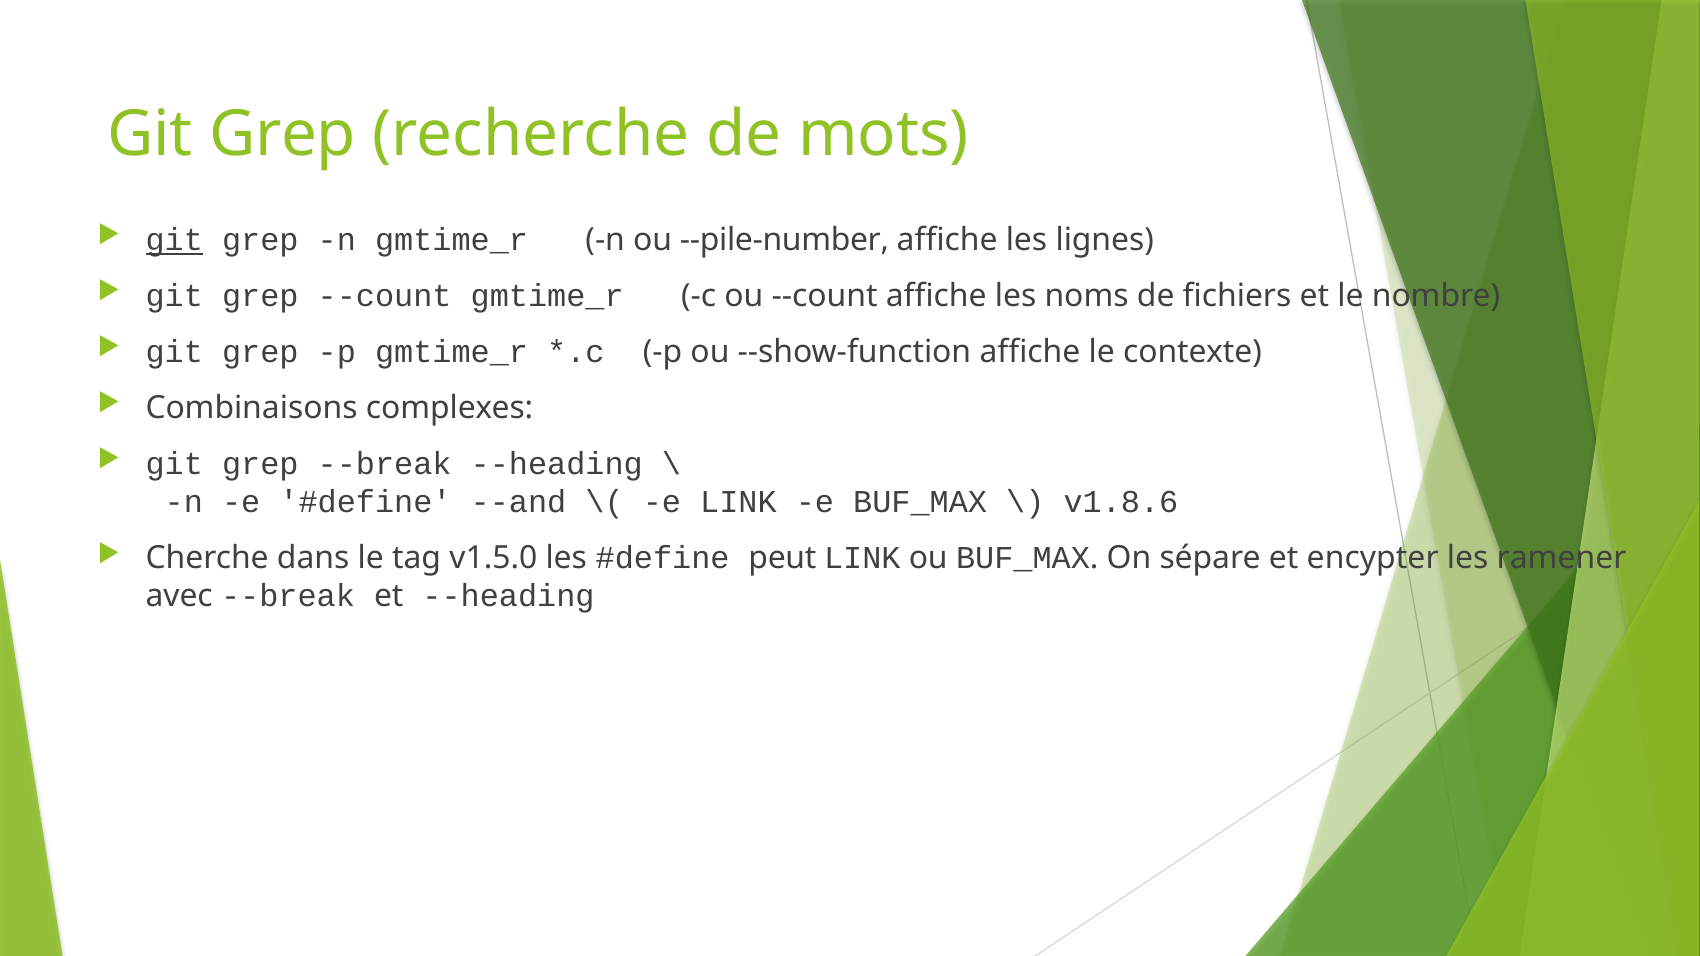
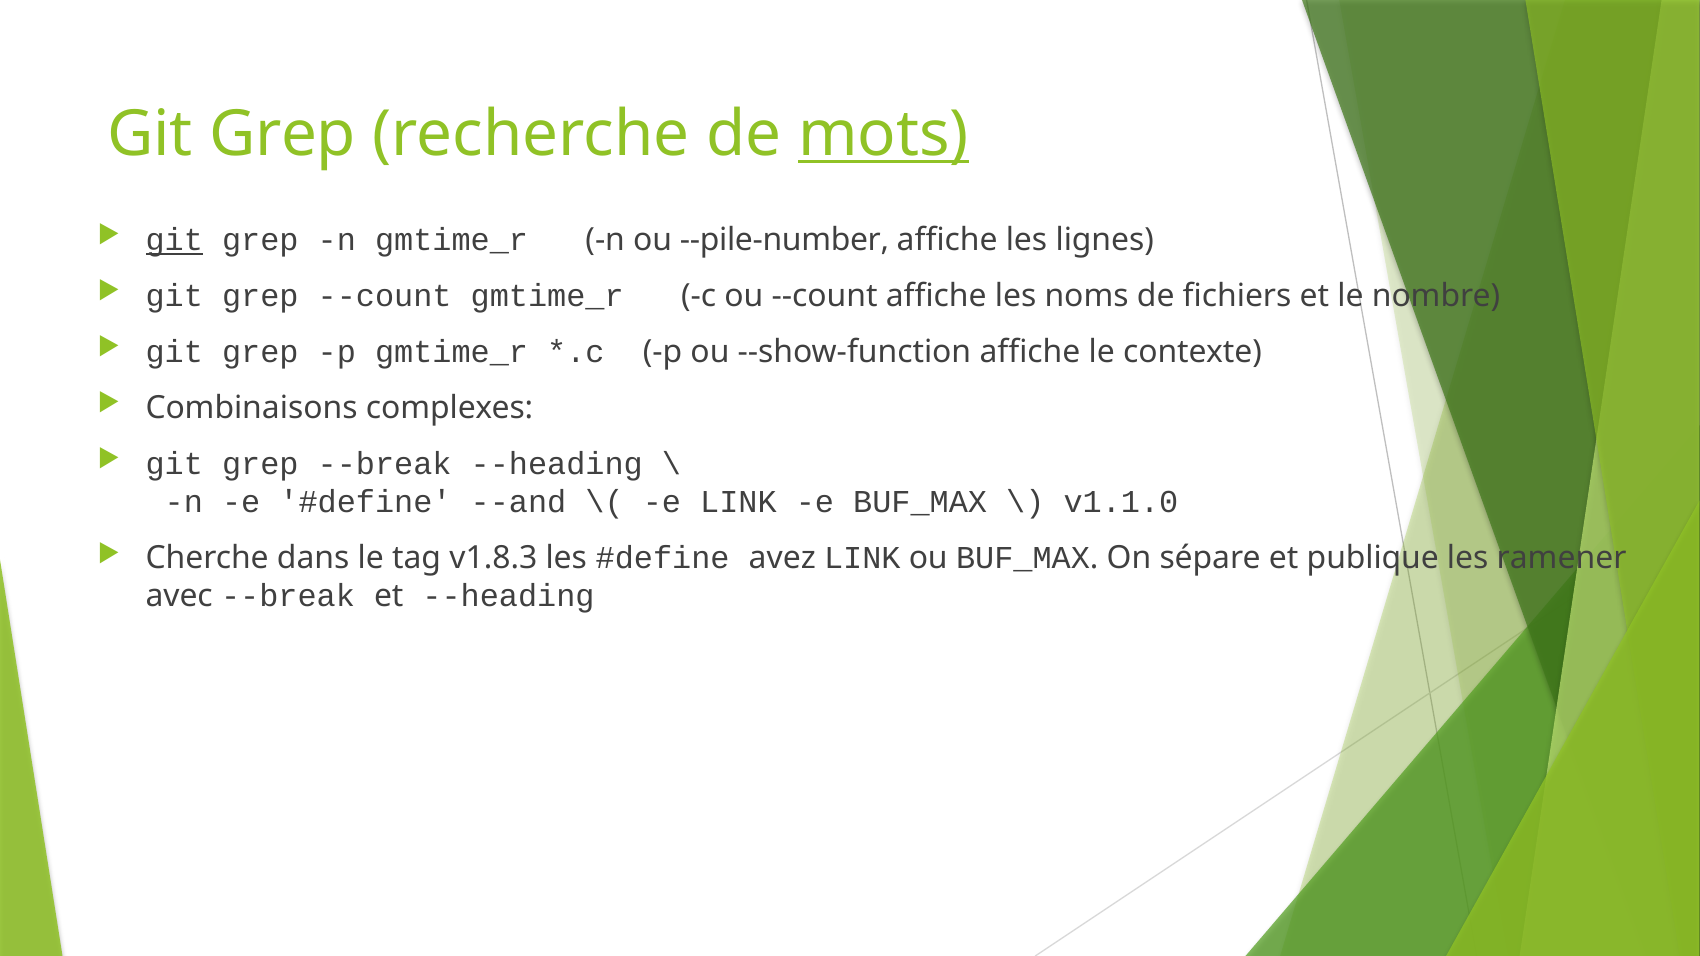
mots underline: none -> present (884, 134)
v1.8.6: v1.8.6 -> v1.1.0 (1121, 502)
v1.5.0: v1.5.0 -> v1.8.3 (493, 558)
peut: peut -> avez (782, 558)
encypter: encypter -> publique (1373, 558)
